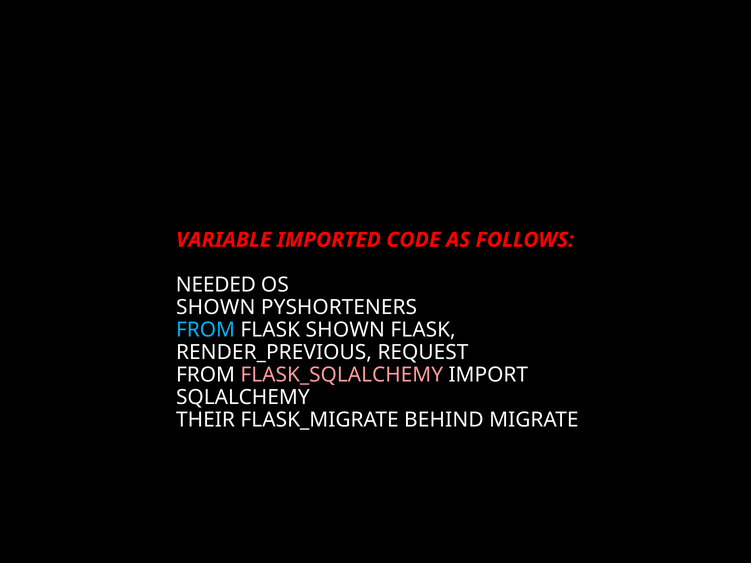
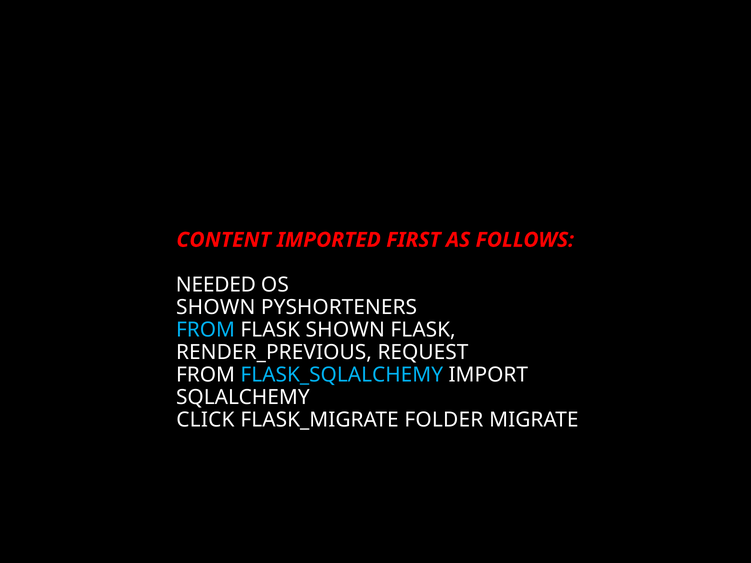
VARIABLE: VARIABLE -> CONTENT (224, 240)
CODE: CODE -> FIRST (413, 240)
FLASK_SQLALCHEMY colour: pink -> light blue (342, 375)
THEIR: THEIR -> CLICK (205, 420)
BEHIND: BEHIND -> FOLDER (444, 420)
